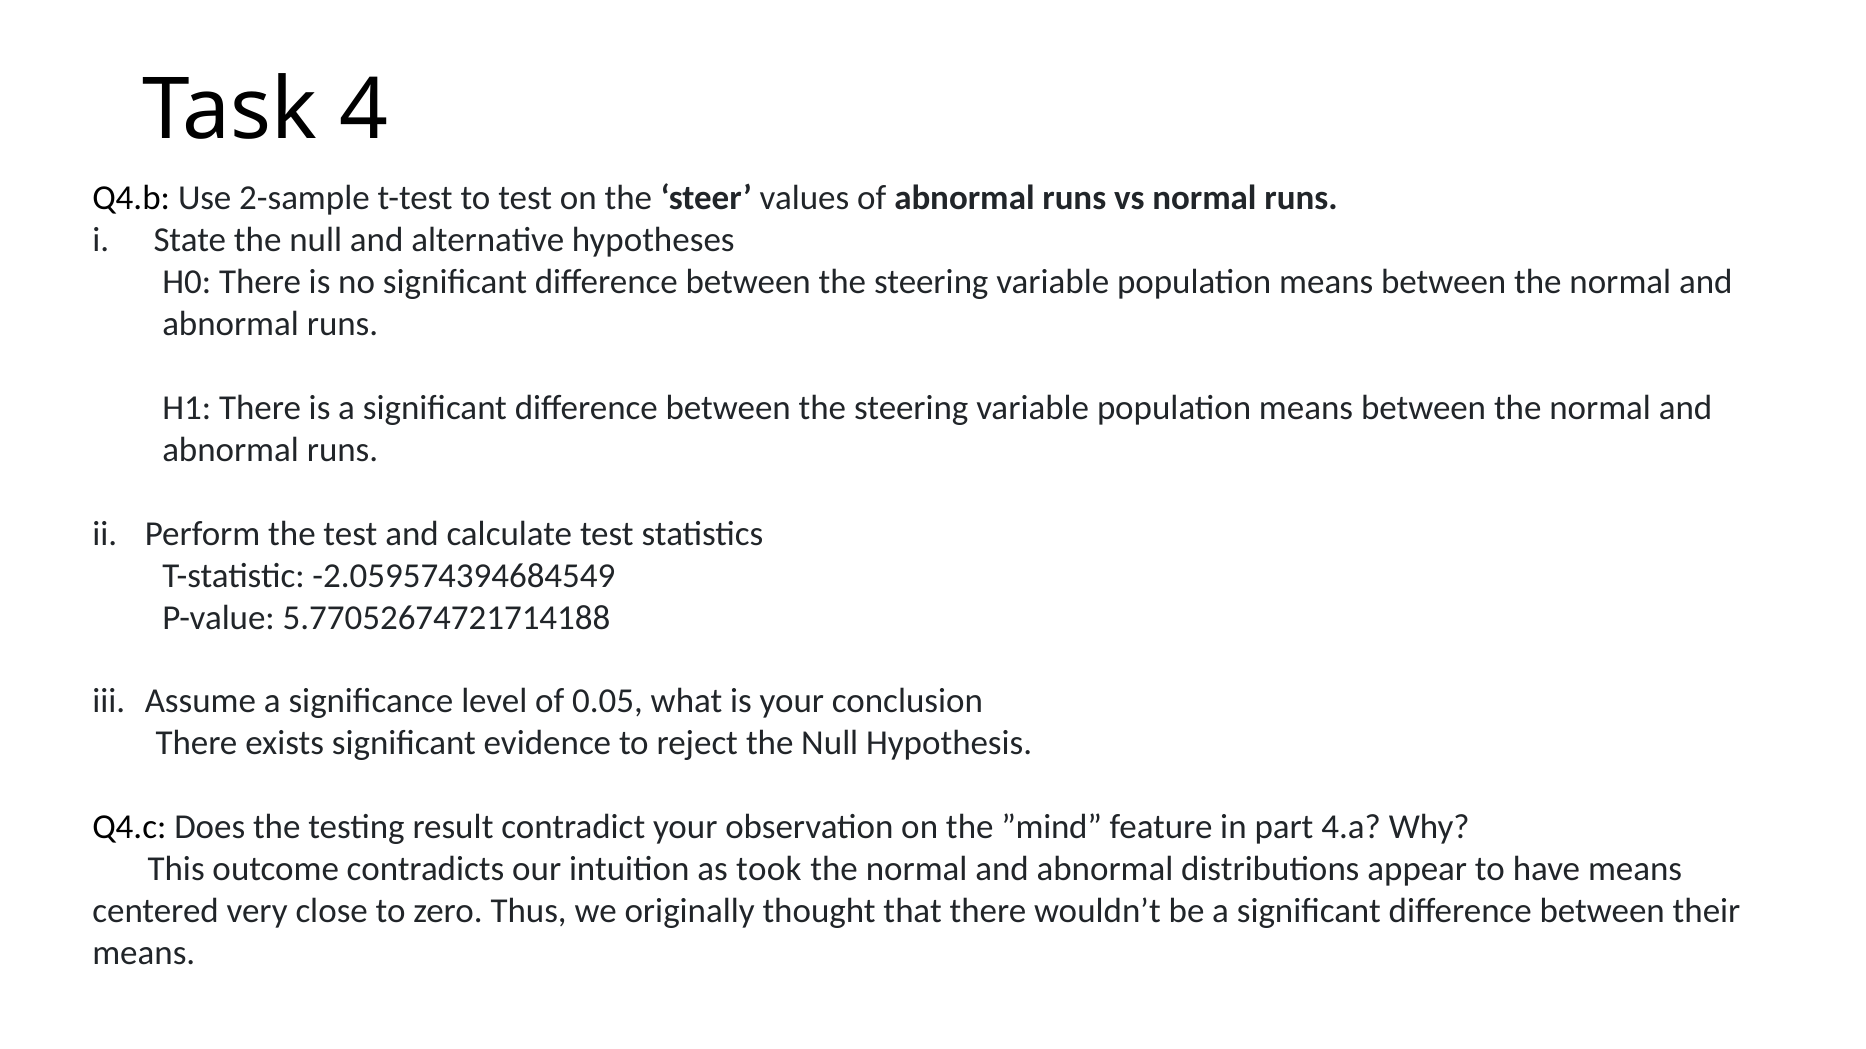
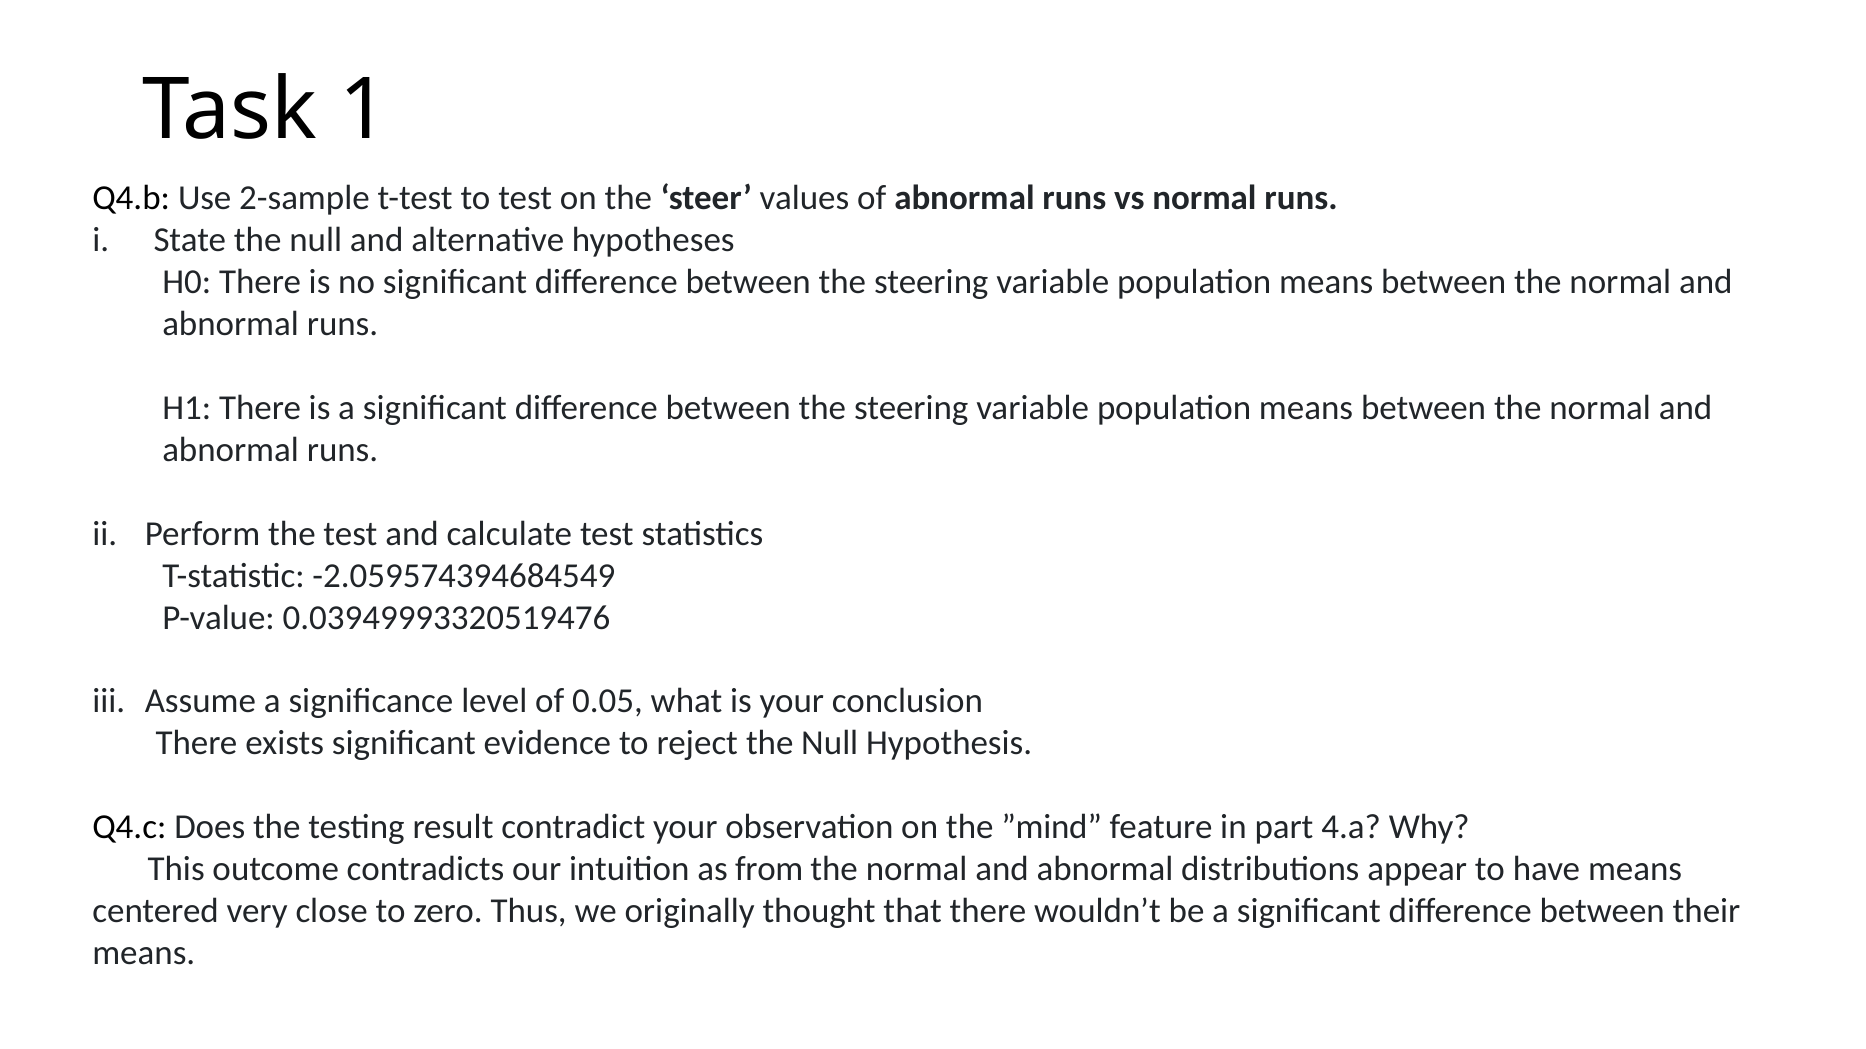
4: 4 -> 1 (364, 111)
5.77052674721714188: 5.77052674721714188 -> 0.03949993320519476 (446, 618)
took: took -> from (769, 870)
